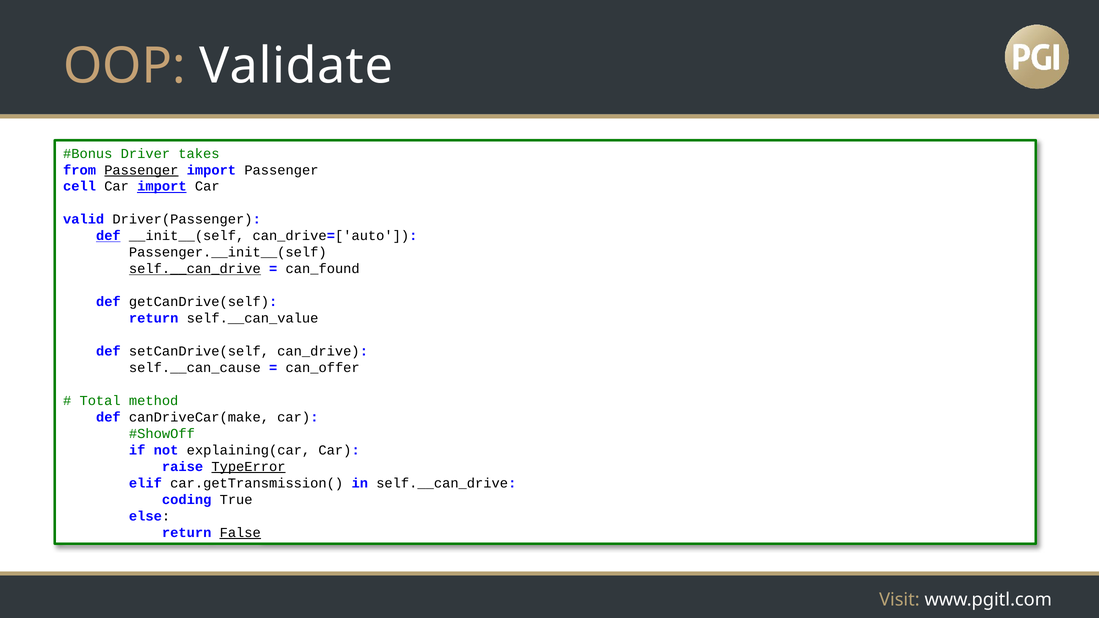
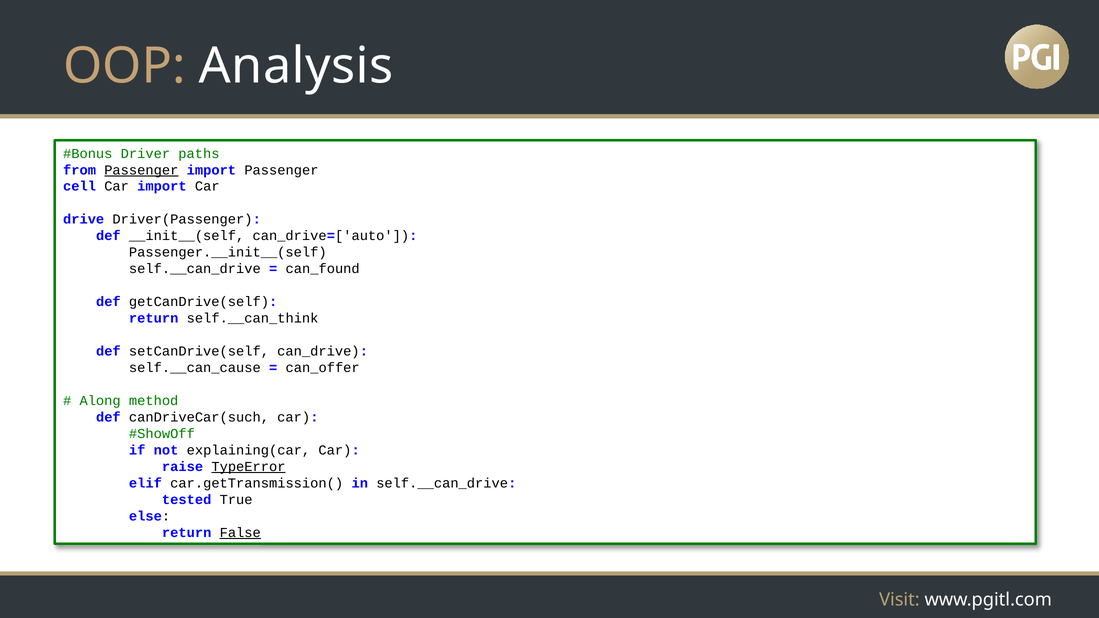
Validate: Validate -> Analysis (296, 66)
takes: takes -> paths (199, 154)
import underline: present -> none (162, 187)
valid: valid -> drive (84, 219)
def underline: present -> none (108, 236)
self.__can_drive underline: present -> none (195, 269)
self.__can_value: self.__can_value -> self.__can_think (253, 318)
Total: Total -> Along (100, 401)
canDriveCar(make: canDriveCar(make -> canDriveCar(such (199, 417)
coding: coding -> tested (187, 500)
